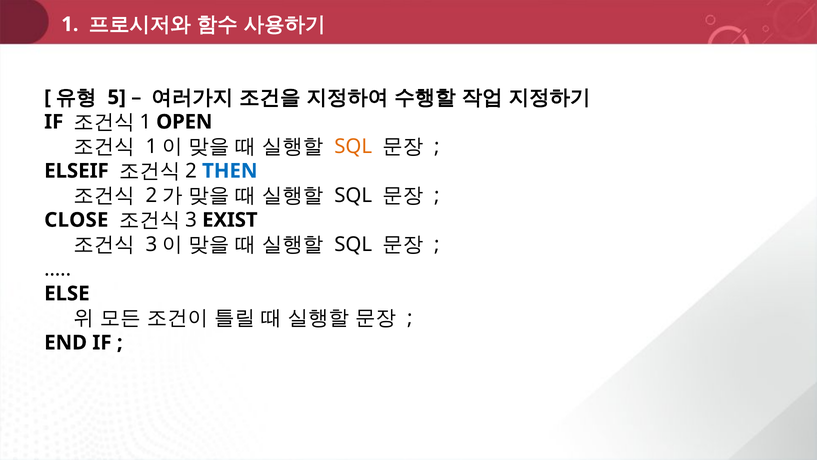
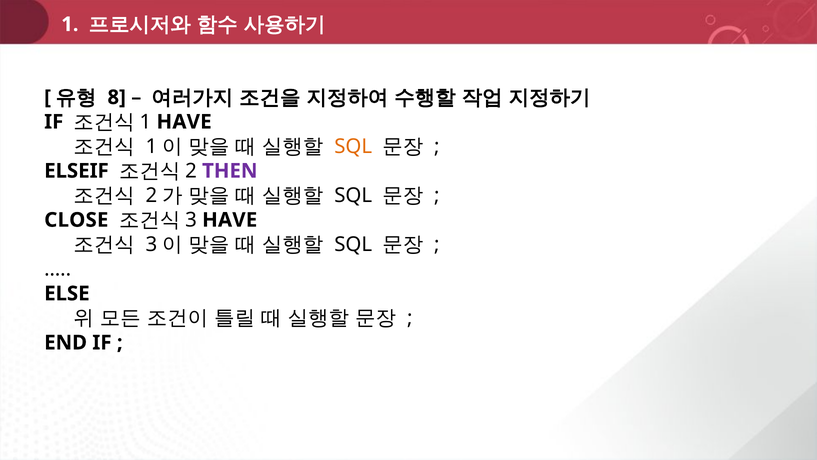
5: 5 -> 8 (117, 97)
OPEN: OPEN -> HAVE (184, 122)
THEN colour: blue -> purple (230, 171)
EXIST: EXIST -> HAVE (230, 220)
